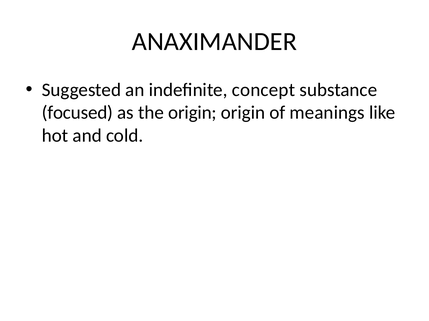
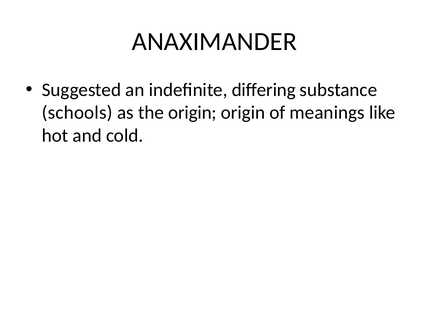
concept: concept -> differing (264, 90)
focused: focused -> schools (77, 113)
